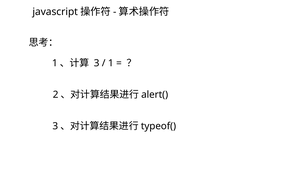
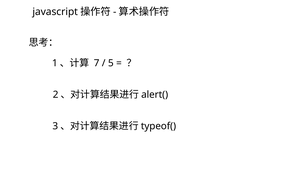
3: 3 -> 7 (97, 63)
1: 1 -> 5 (111, 63)
